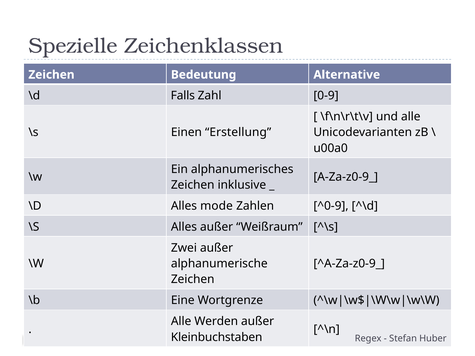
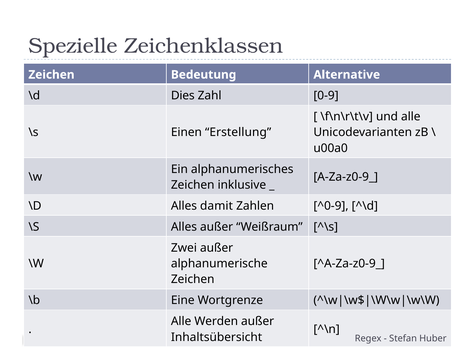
Falls: Falls -> Dies (183, 96)
mode: mode -> damit (217, 206)
Kleinbuchstaben: Kleinbuchstaben -> Inhaltsübersicht (217, 337)
